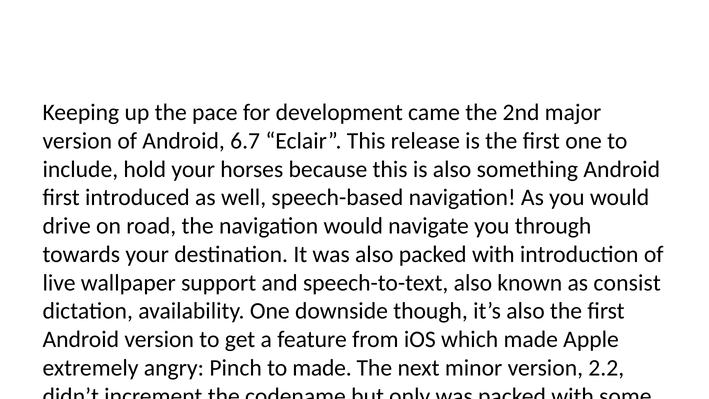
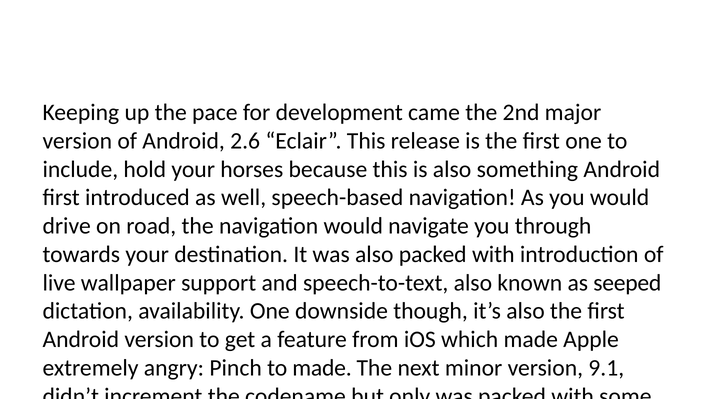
6.7: 6.7 -> 2.6 (245, 141)
consist: consist -> seeped (627, 283)
2.2: 2.2 -> 9.1 (606, 368)
